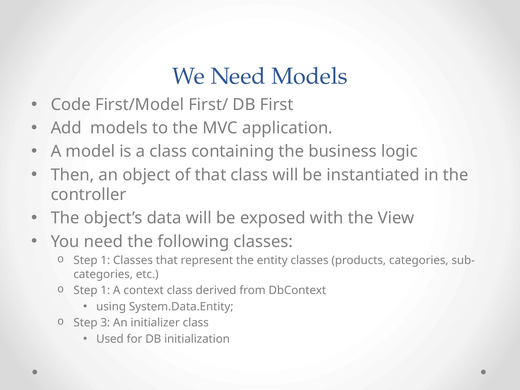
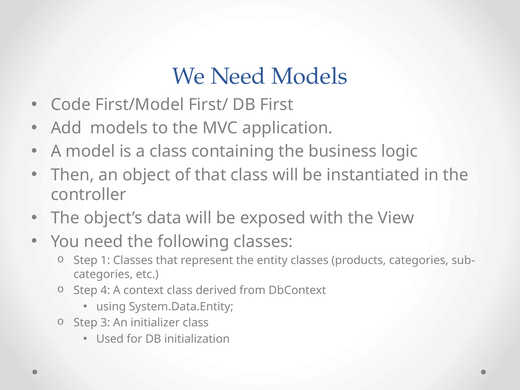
1: 1 -> 4 (105, 290)
